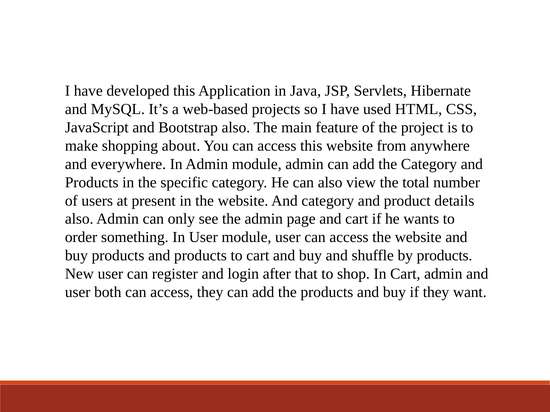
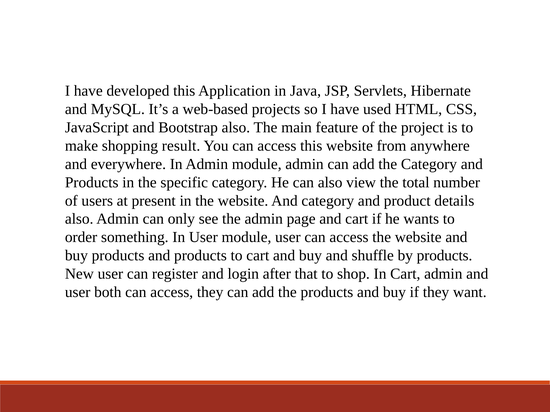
about: about -> result (181, 146)
